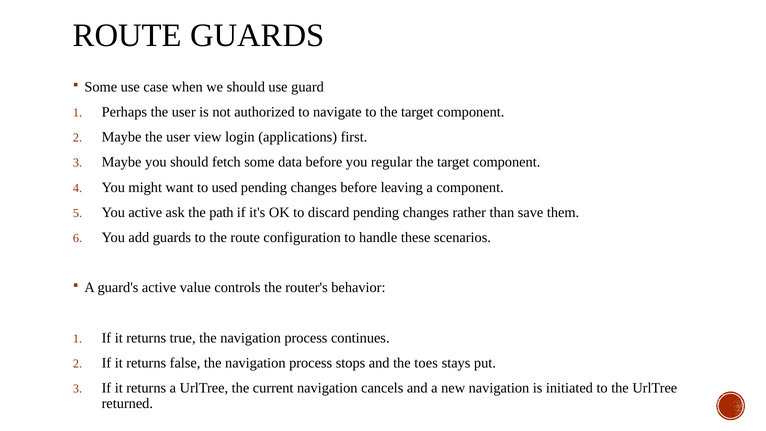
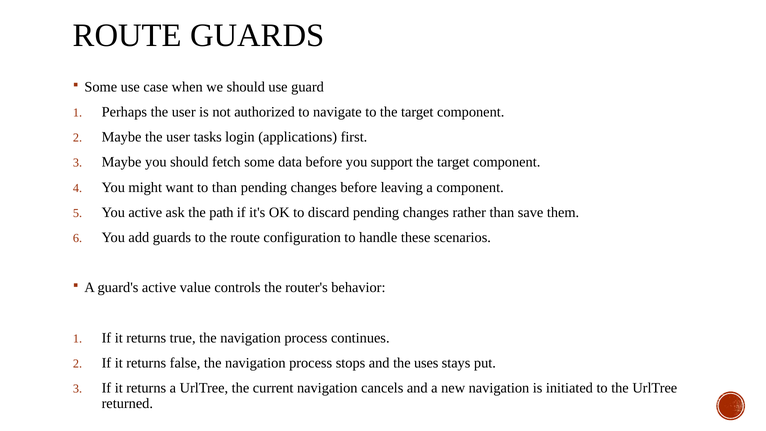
view: view -> tasks (208, 137)
regular: regular -> support (392, 162)
to used: used -> than (224, 187)
toes: toes -> uses (426, 363)
